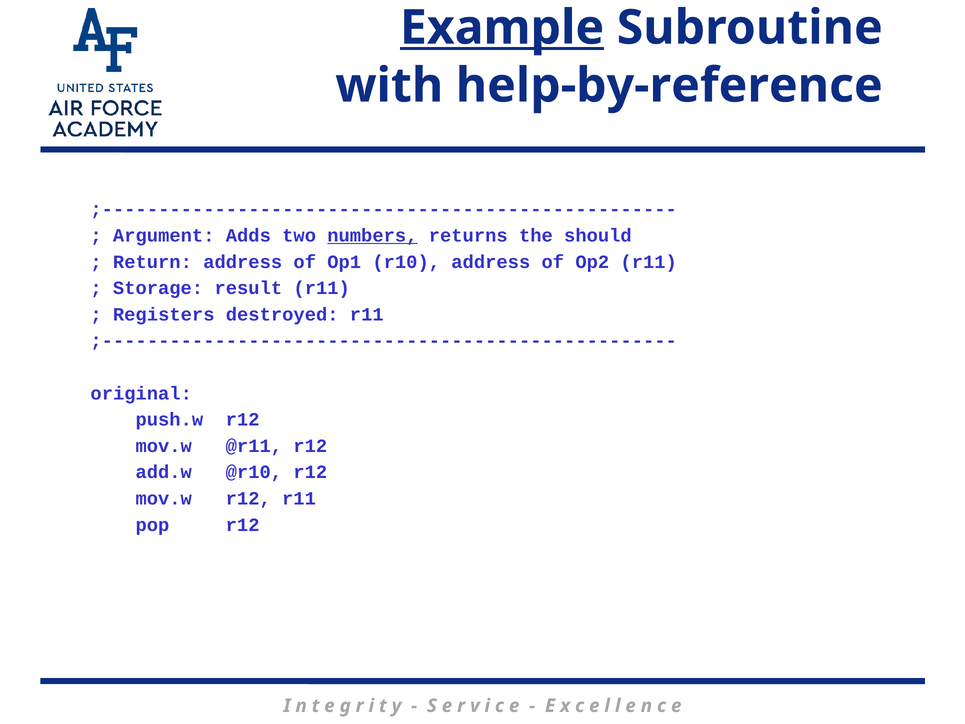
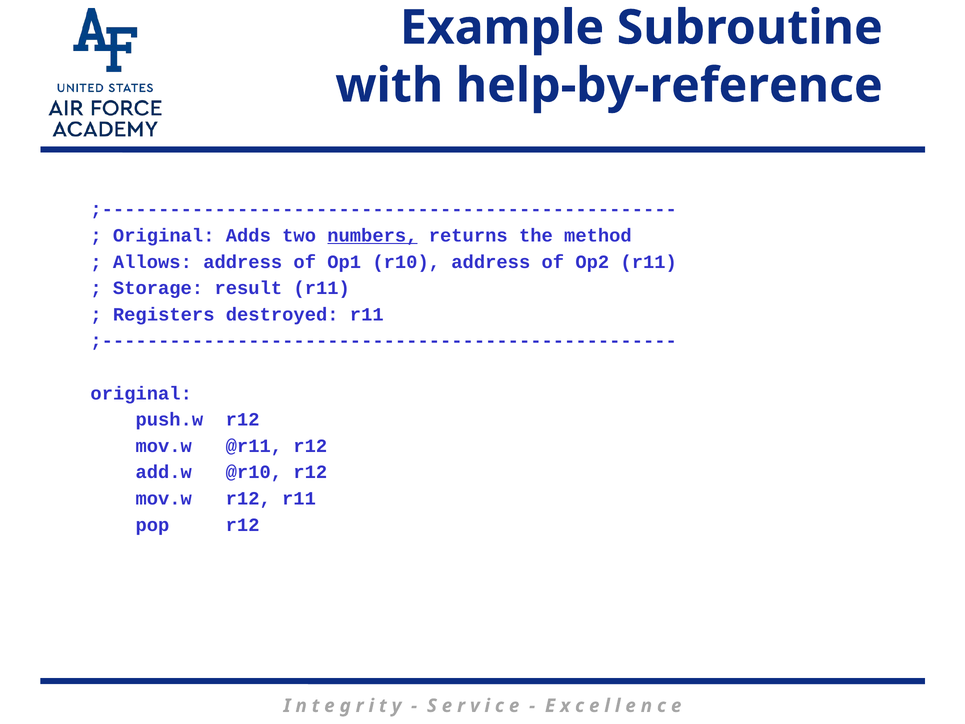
Example underline: present -> none (502, 28)
Argument: Argument -> Original (164, 235)
should: should -> method (598, 235)
Return: Return -> Allows (152, 262)
